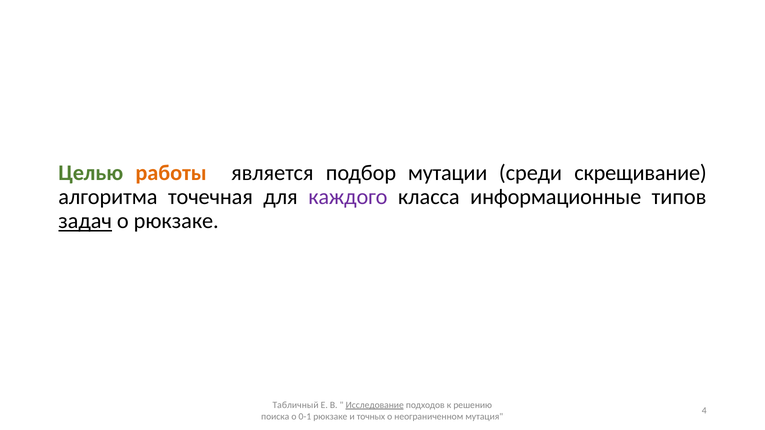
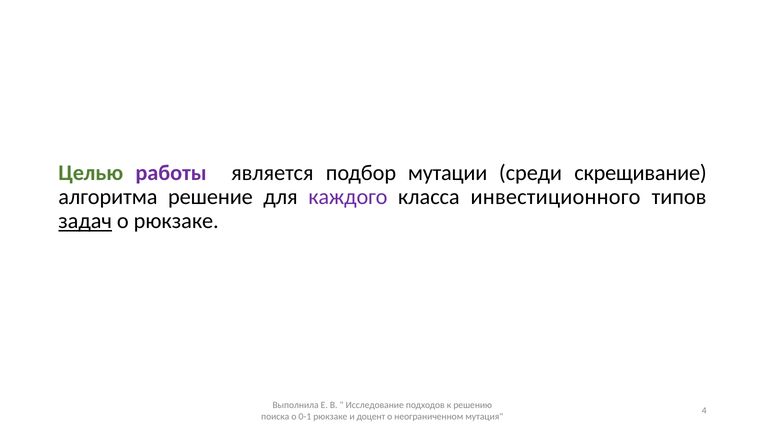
работы colour: orange -> purple (171, 173)
точечная: точечная -> решение (210, 197)
информационные: информационные -> инвестиционного (556, 197)
Табличный: Табличный -> Выполнила (296, 405)
Исследование underline: present -> none (375, 405)
точных: точных -> доцент (371, 417)
